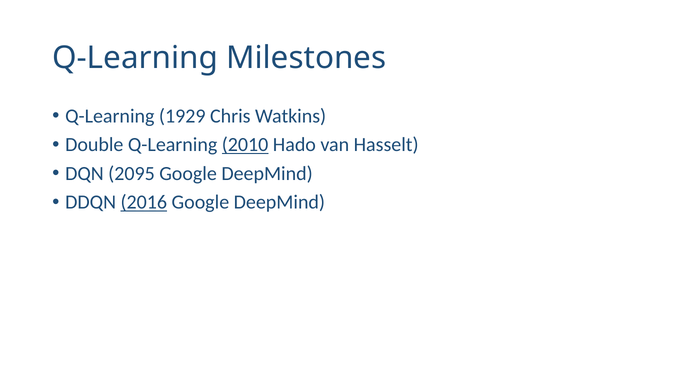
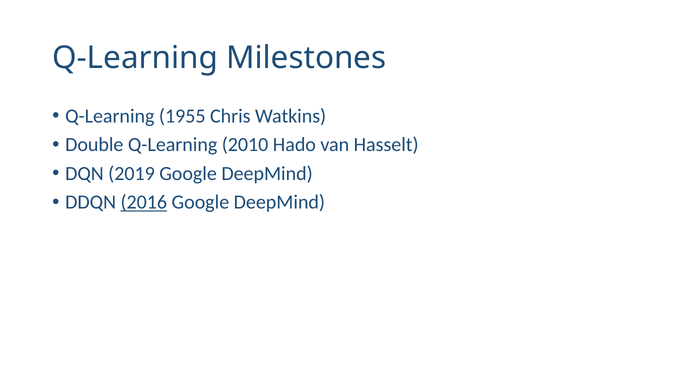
1929: 1929 -> 1955 (182, 116)
2010 underline: present -> none (245, 145)
2095: 2095 -> 2019 (132, 174)
